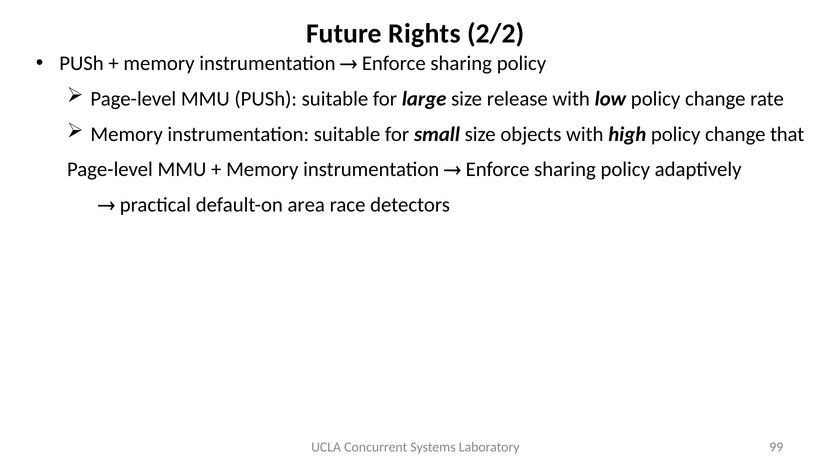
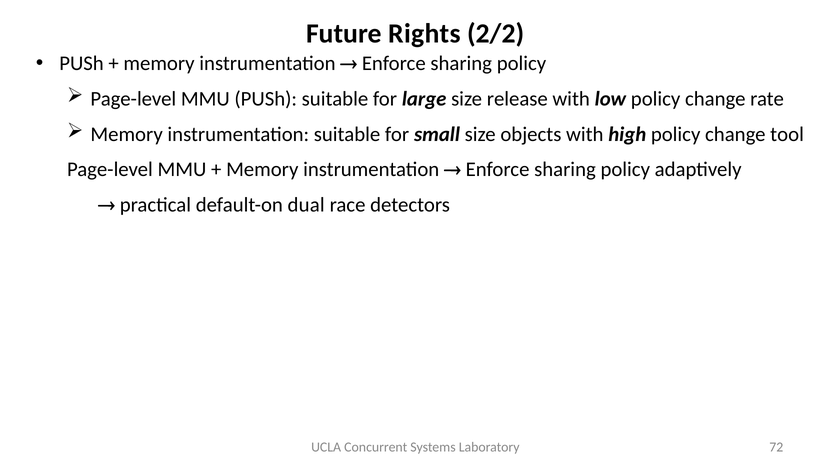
that: that -> tool (787, 134)
area: area -> dual (306, 205)
99: 99 -> 72 (776, 446)
